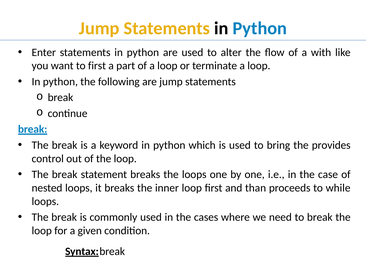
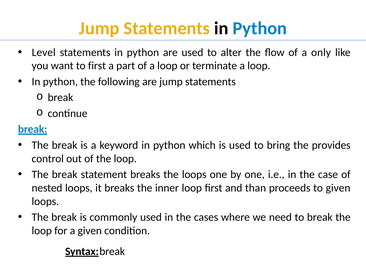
Enter: Enter -> Level (44, 52)
with: with -> only (321, 52)
to while: while -> given (338, 188)
